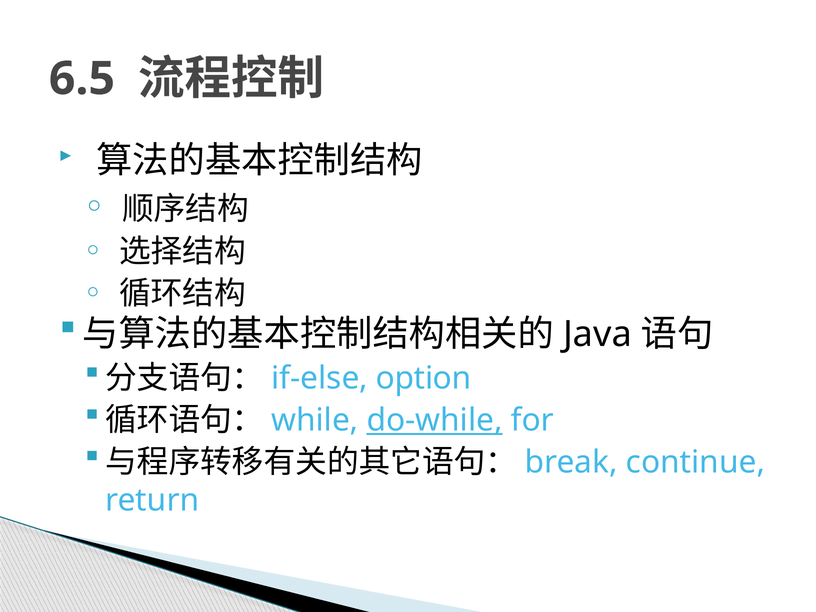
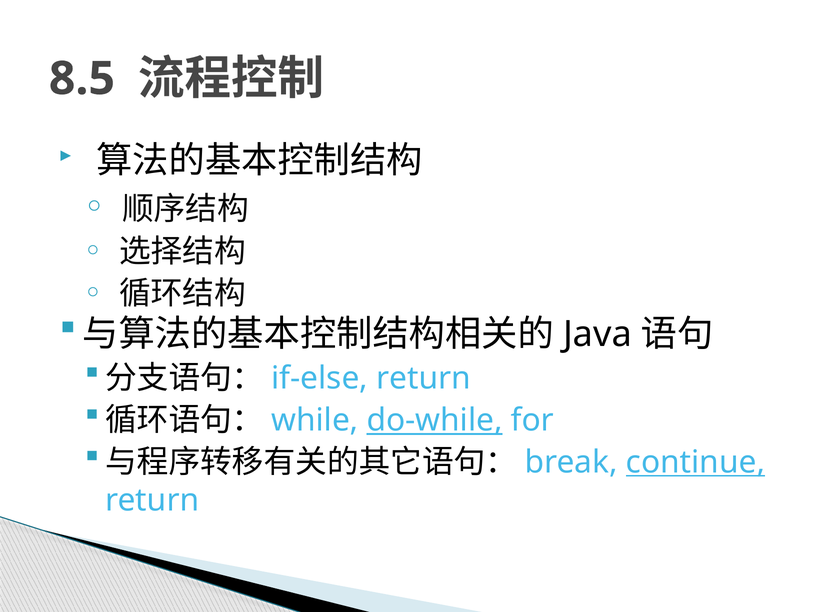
6.5: 6.5 -> 8.5 (82, 79)
option: option -> return (423, 378)
continue underline: none -> present (695, 462)
